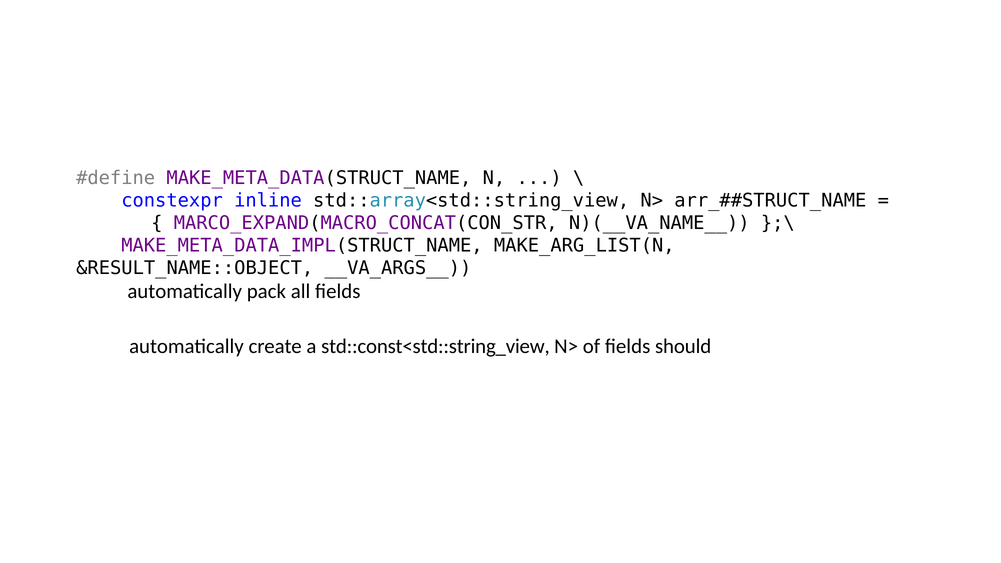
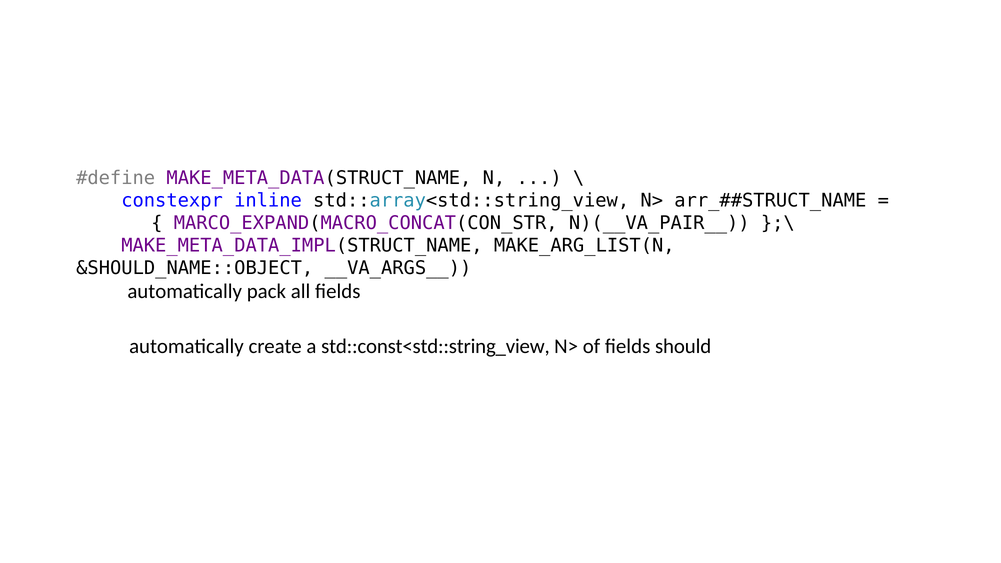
N)(__VA_NAME__: N)(__VA_NAME__ -> N)(__VA_PAIR__ (659, 223)
&RESULT_NAME::OBJECT: &RESULT_NAME::OBJECT -> &SHOULD_NAME::OBJECT (195, 268)
